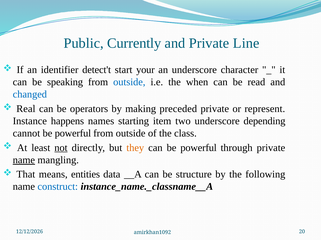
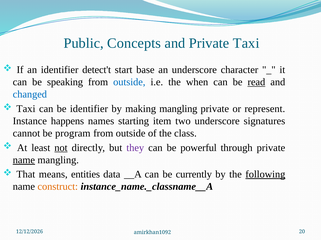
Currently: Currently -> Concepts (134, 43)
Private Line: Line -> Taxi (246, 43)
your: your -> base (145, 70)
read underline: none -> present (256, 82)
Real: Real -> Taxi (26, 109)
be operators: operators -> identifier (89, 109)
making preceded: preceded -> mangling (178, 109)
depending: depending -> signatures (264, 121)
cannot be powerful: powerful -> program (73, 134)
they colour: orange -> purple (135, 148)
structure: structure -> currently (194, 175)
following underline: none -> present (265, 175)
construct colour: blue -> orange (58, 187)
